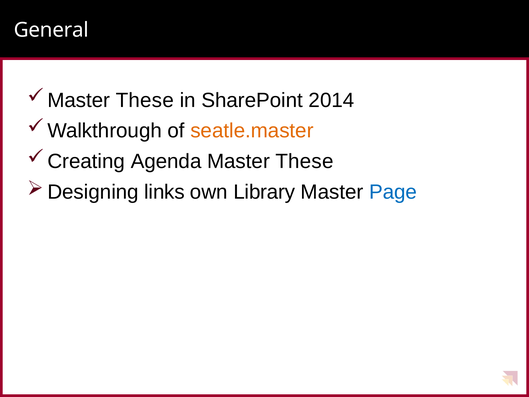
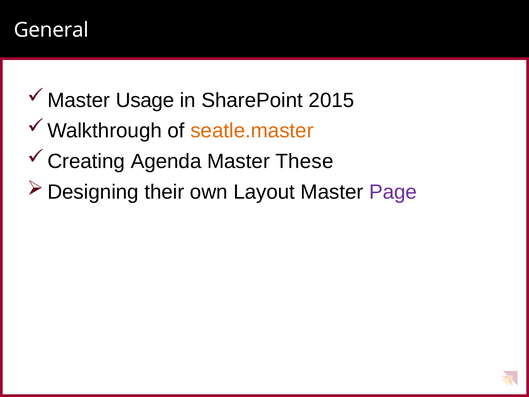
These: These -> Usage (145, 100)
2014: 2014 -> 2015 (331, 100)
links: links -> their (164, 192)
Library: Library -> Layout (264, 192)
Page colour: blue -> purple (393, 192)
